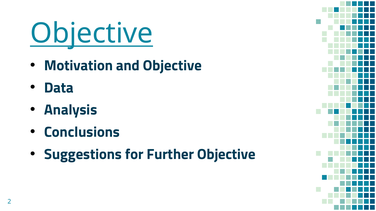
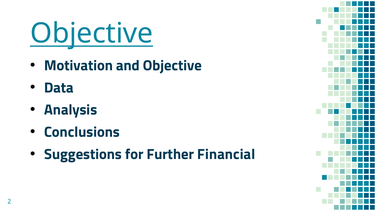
Further Objective: Objective -> Financial (226, 155)
